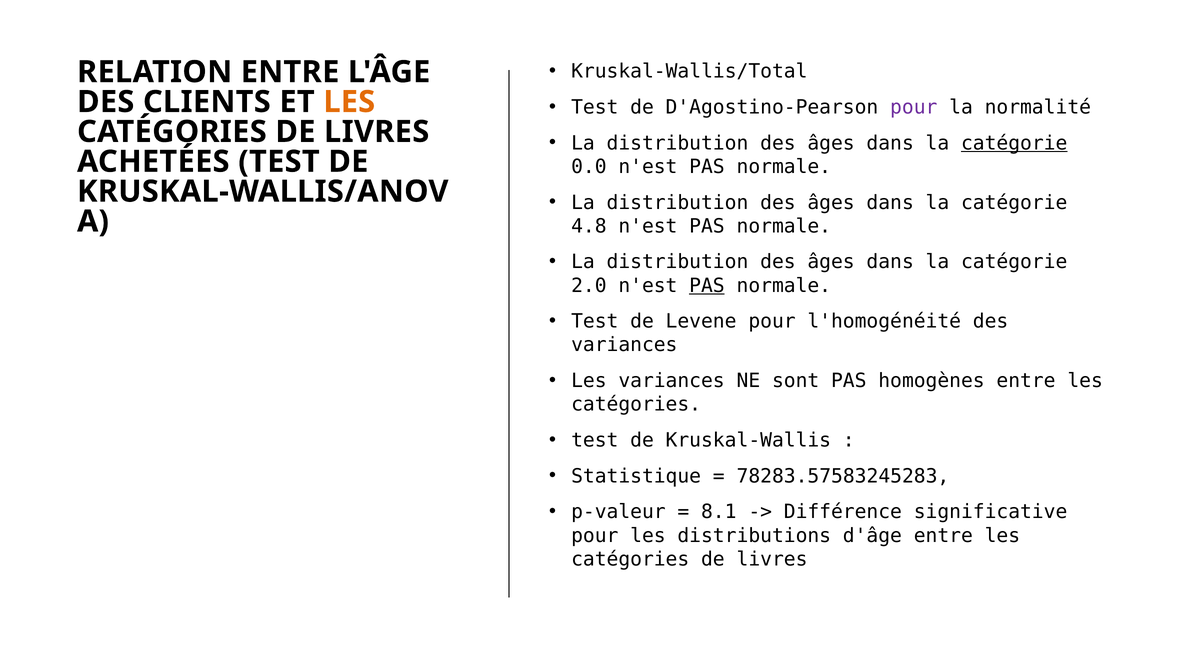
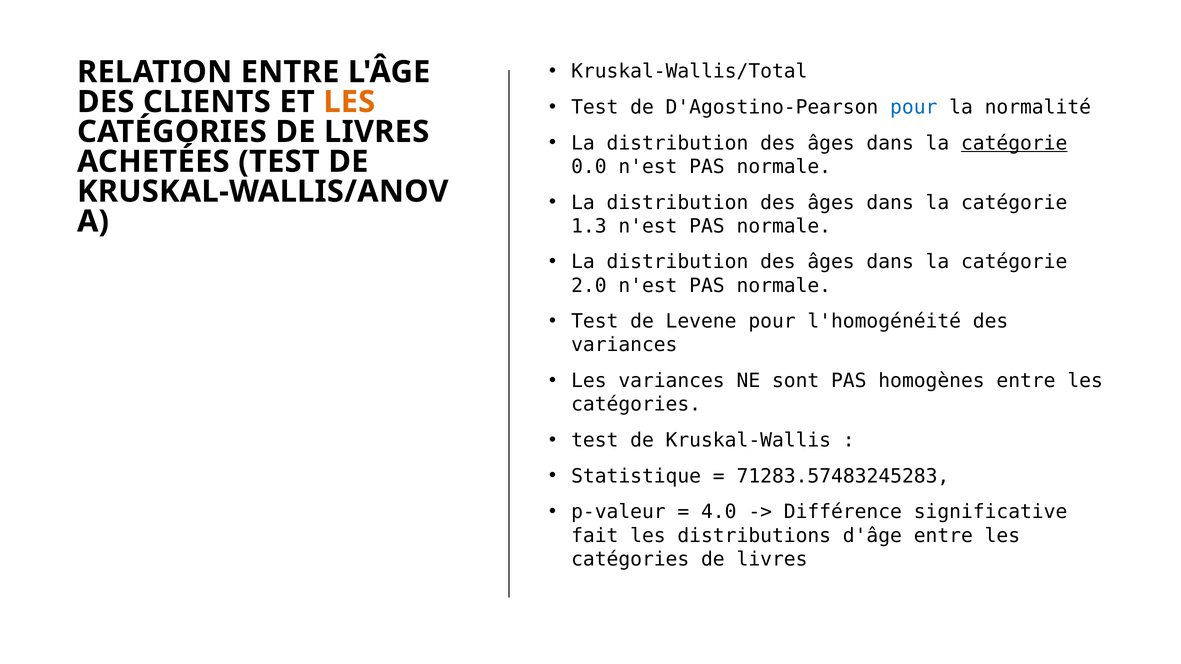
pour colour: purple -> blue (914, 107)
4.8: 4.8 -> 1.3 (589, 226)
PAS underline: present -> none (707, 286)
78283.57583245283: 78283.57583245283 -> 71283.57483245283 (843, 476)
8.1: 8.1 -> 4.0 (719, 512)
pour: pour -> fait (595, 536)
